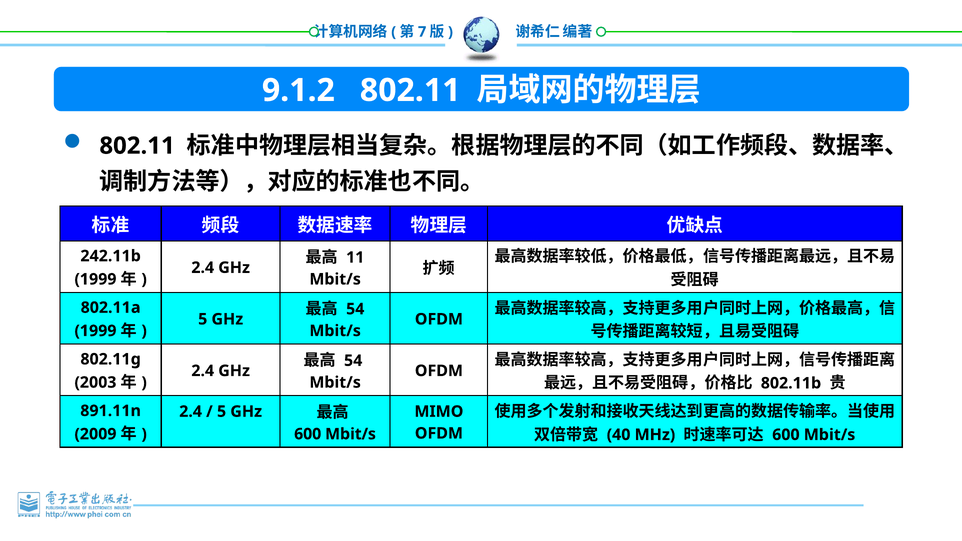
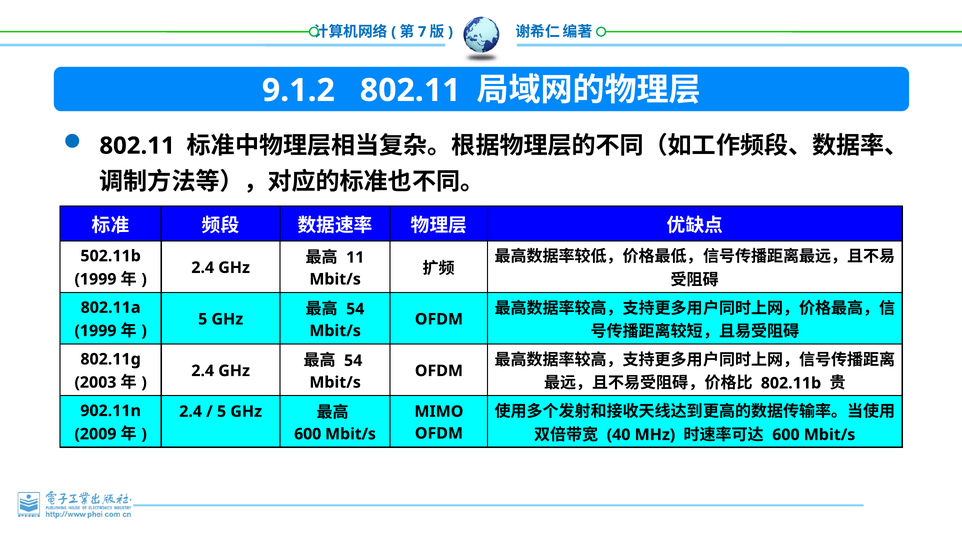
242.11b: 242.11b -> 502.11b (111, 256)
891.11n: 891.11n -> 902.11n (111, 411)
